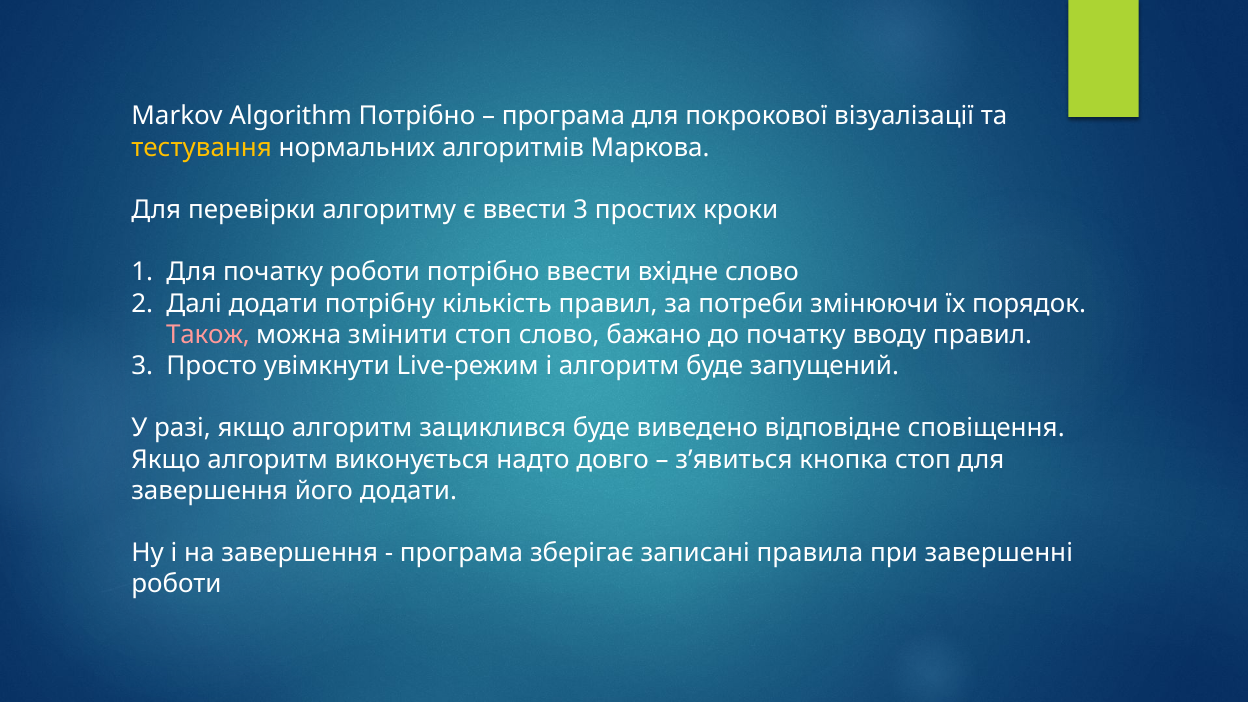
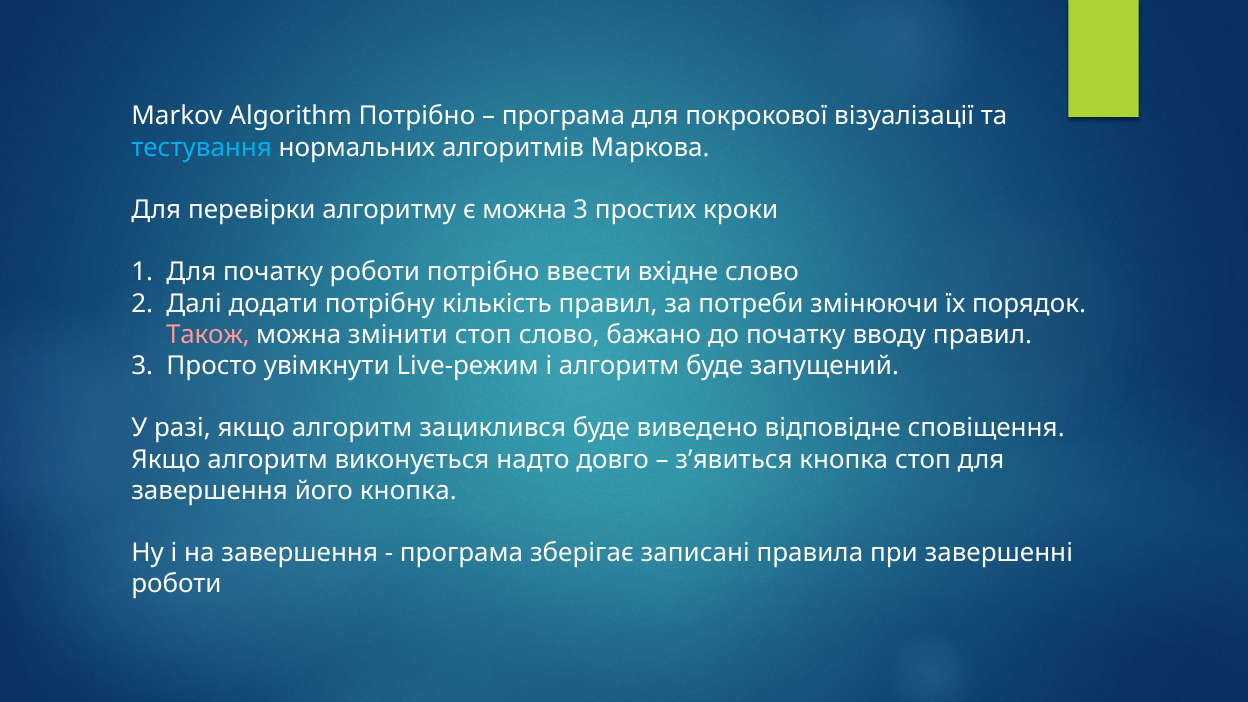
тестування colour: yellow -> light blue (202, 147)
є ввести: ввести -> можна (525, 210)
його додати: додати -> кнопка (408, 491)
